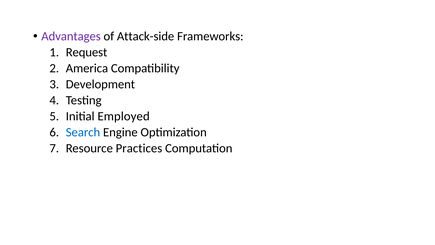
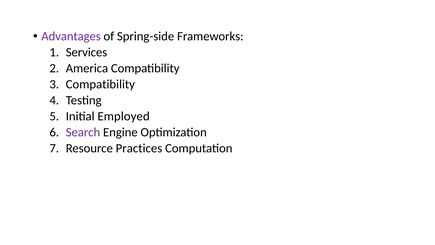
Attack-side: Attack-side -> Spring-side (146, 36)
Request: Request -> Services (87, 52)
Development: Development -> Compatibility (100, 84)
Search colour: blue -> purple (83, 132)
